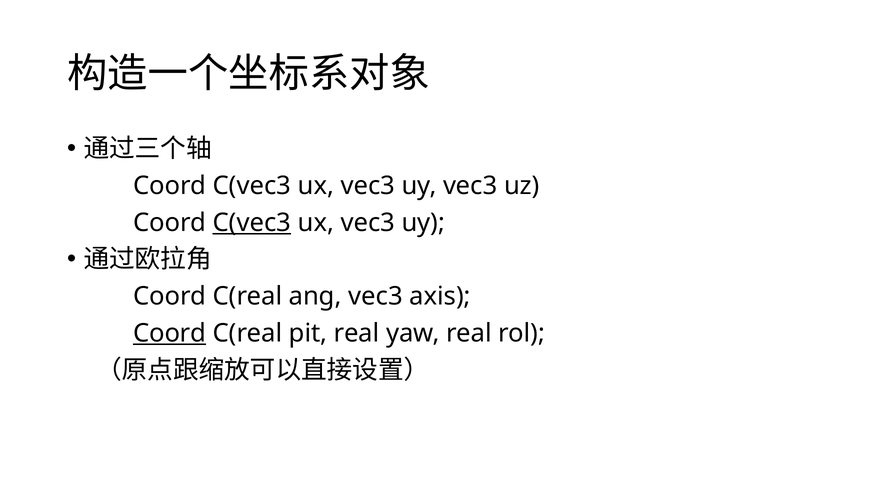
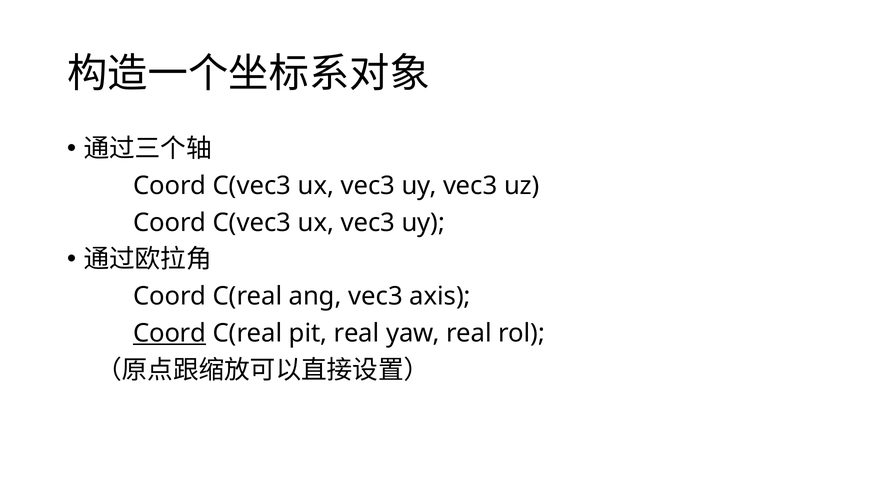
C(vec3 underline: present -> none (252, 223)
